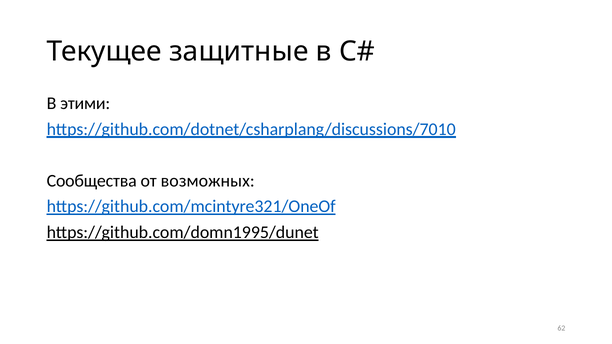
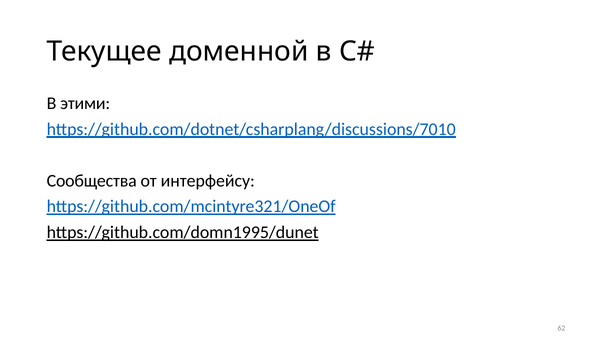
защитные: защитные -> доменной (239, 51)
возможных: возможных -> интерфейсу (208, 181)
